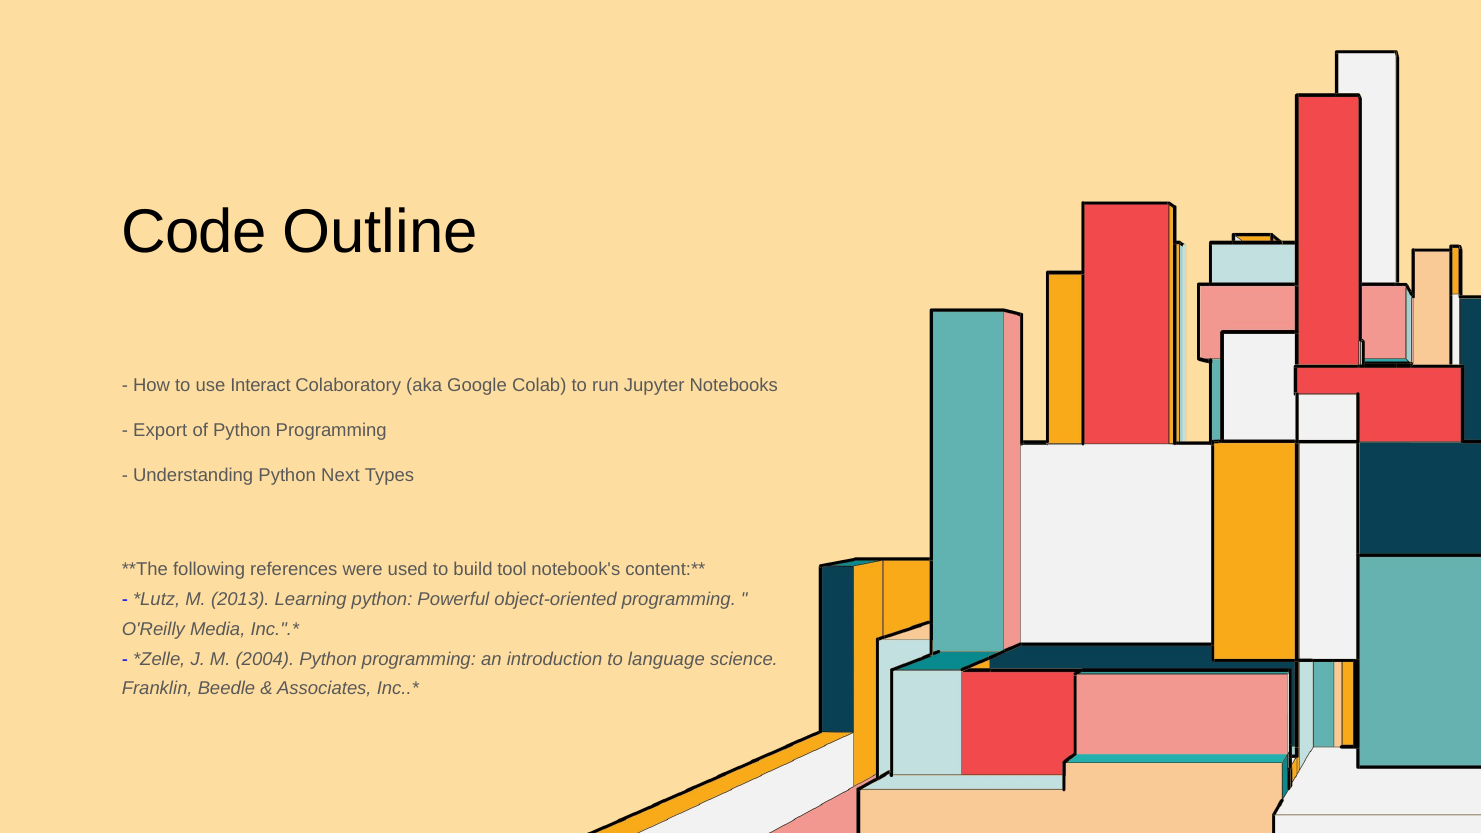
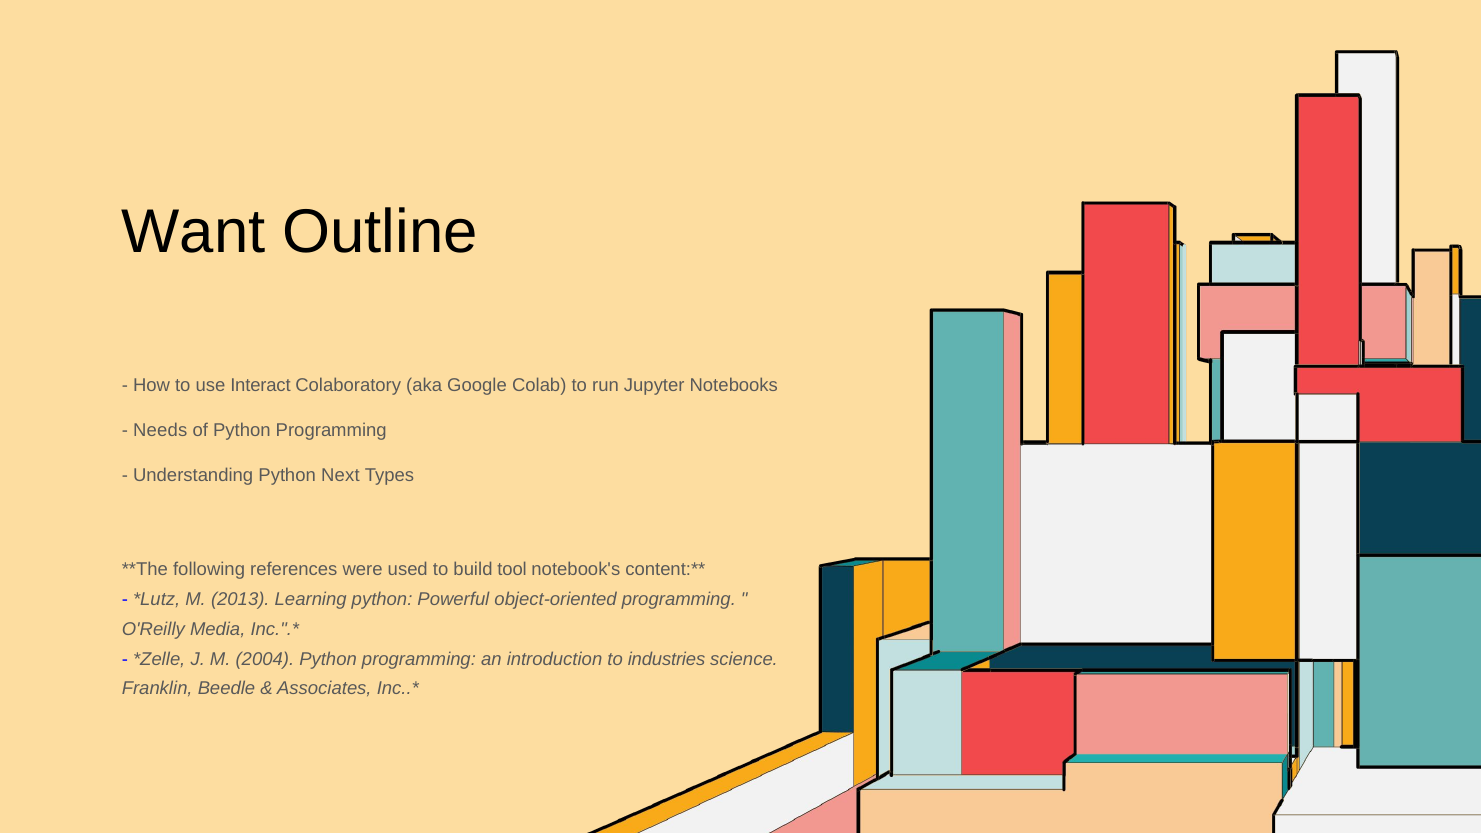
Code: Code -> Want (194, 232)
Export: Export -> Needs (160, 430)
language: language -> industries (667, 659)
